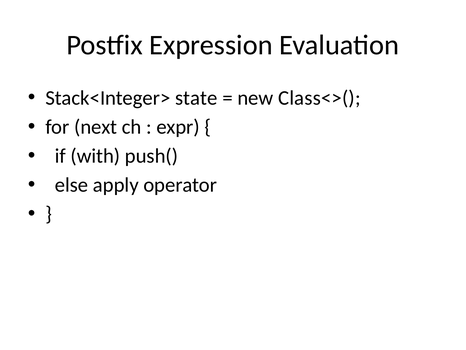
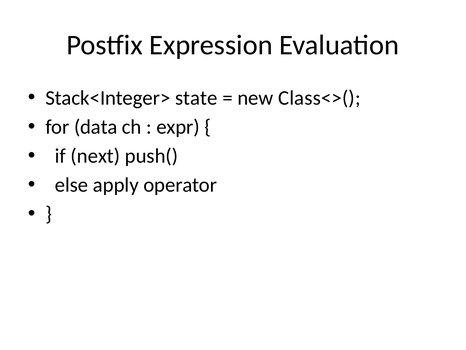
next: next -> data (96, 127)
with: with -> next (95, 156)
